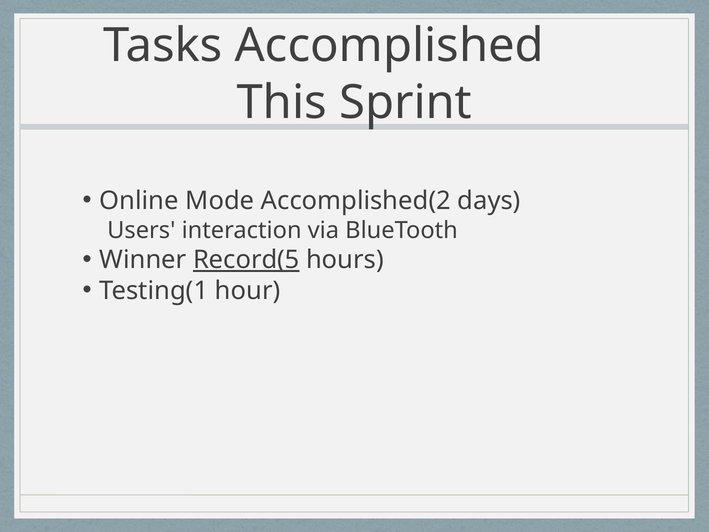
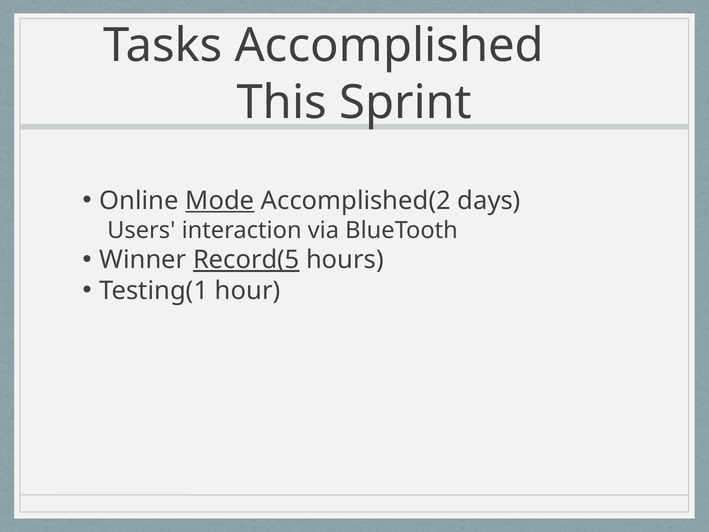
Mode underline: none -> present (220, 201)
